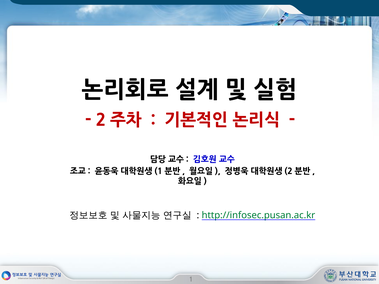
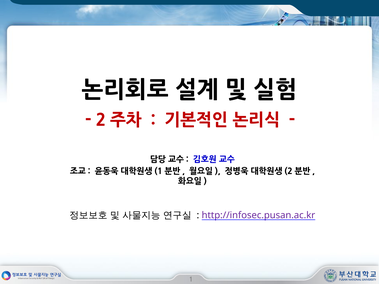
http://infosec.pusan.ac.kr colour: green -> purple (258, 216)
